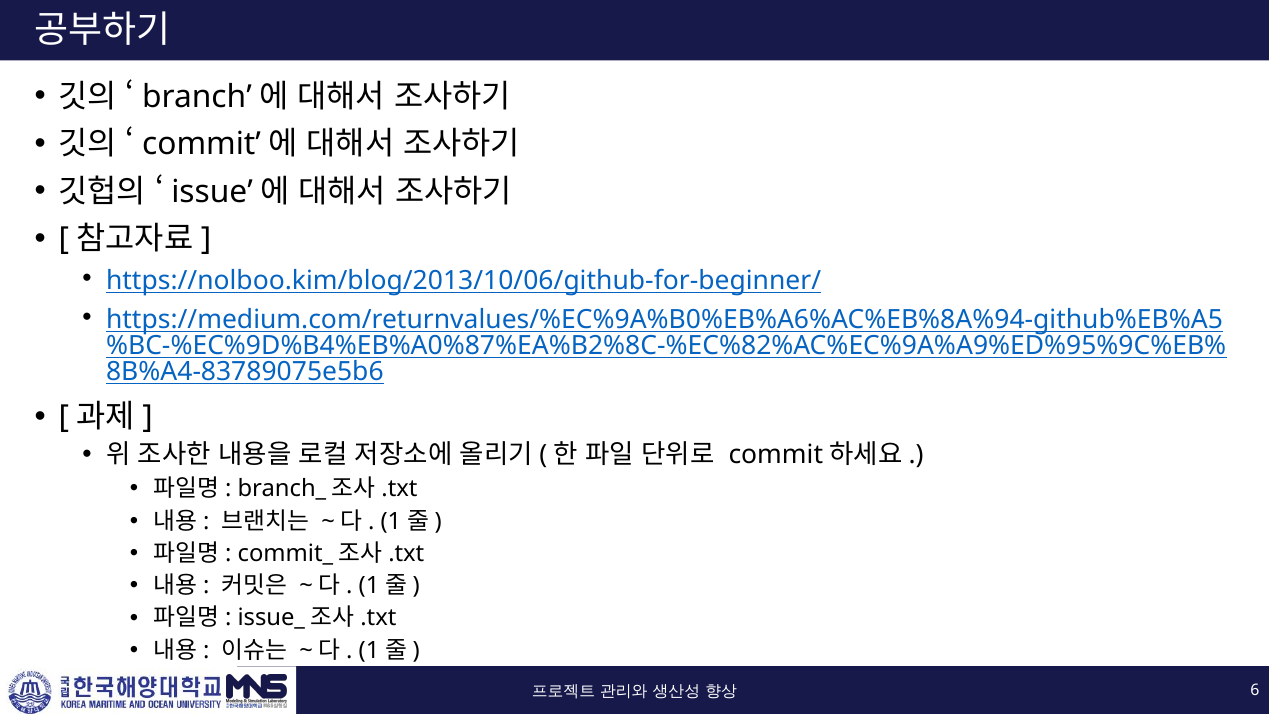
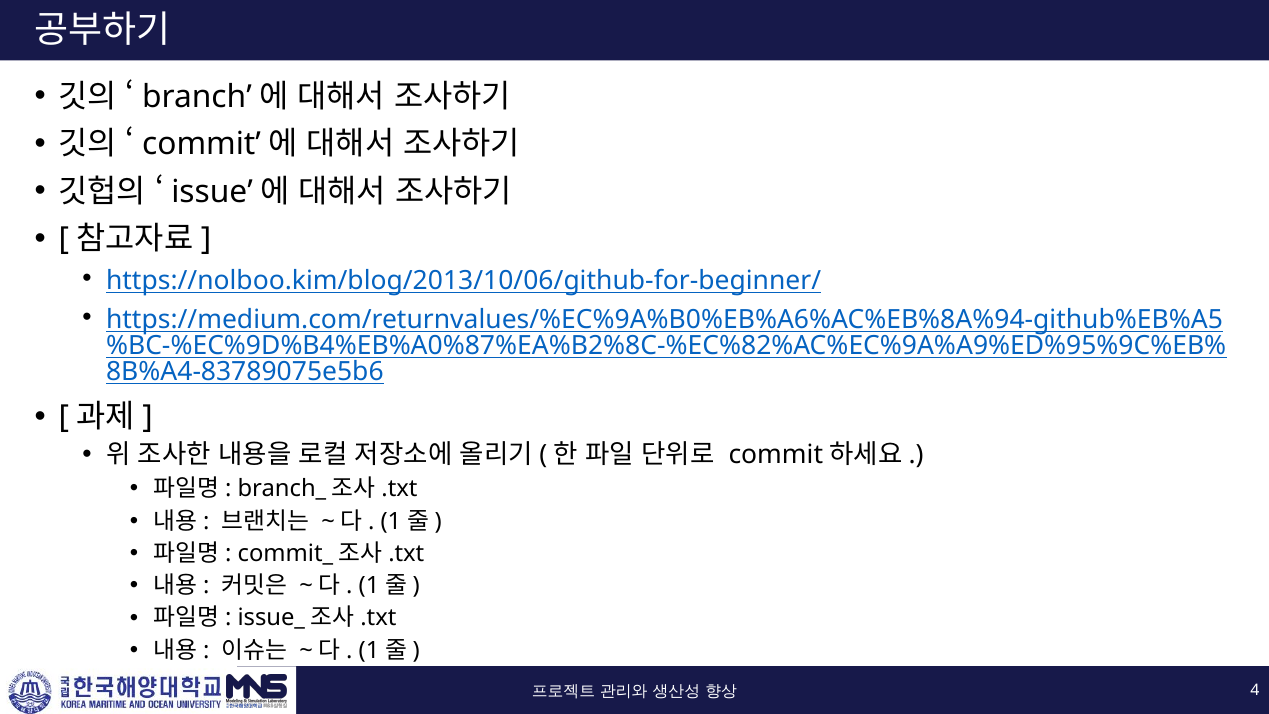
6: 6 -> 4 (1255, 690)
